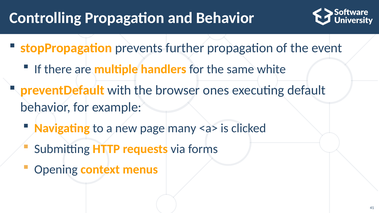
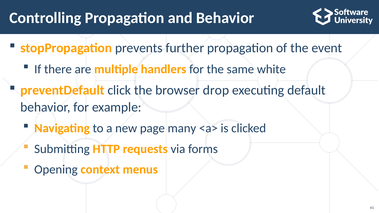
with: with -> click (119, 90)
ones: ones -> drop (216, 90)
